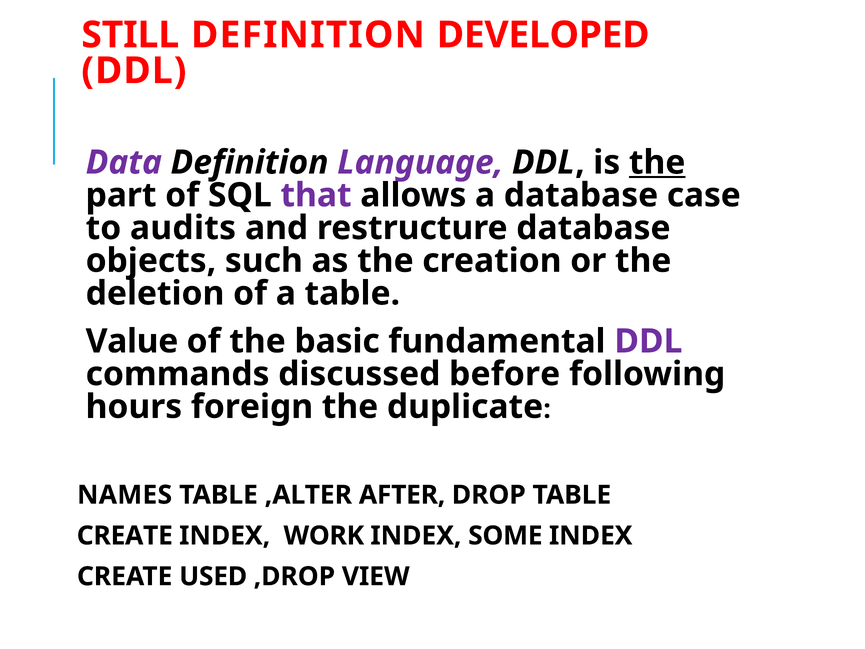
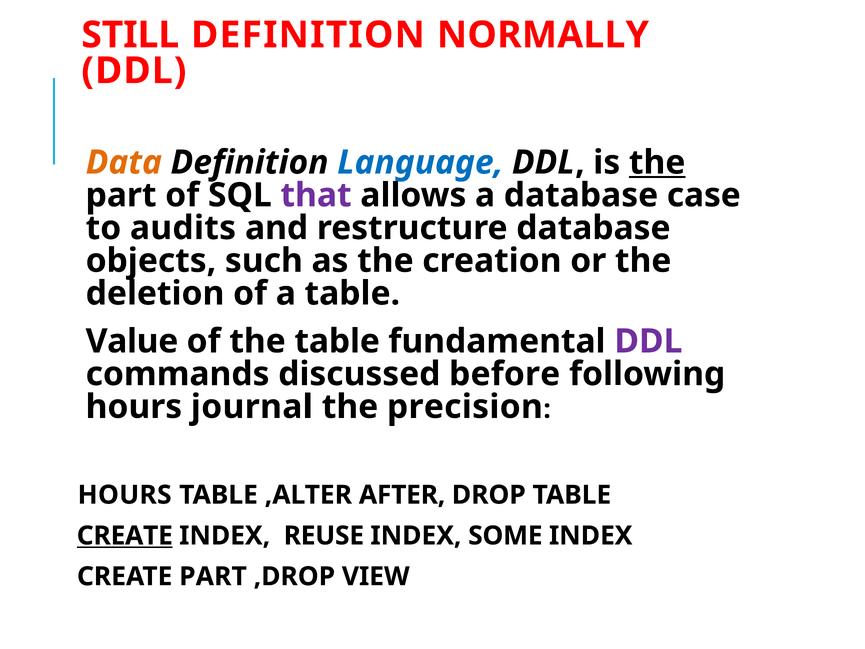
DEVELOPED: DEVELOPED -> NORMALLY (543, 35)
Data colour: purple -> orange (124, 162)
Language colour: purple -> blue (420, 162)
the basic: basic -> table (337, 341)
foreign: foreign -> journal (252, 407)
duplicate: duplicate -> precision (465, 407)
NAMES: NAMES -> HOURS (125, 495)
CREATE underline: none -> present (125, 536)
WORK: WORK -> REUSE (324, 536)
CREATE USED: USED -> PART (213, 576)
